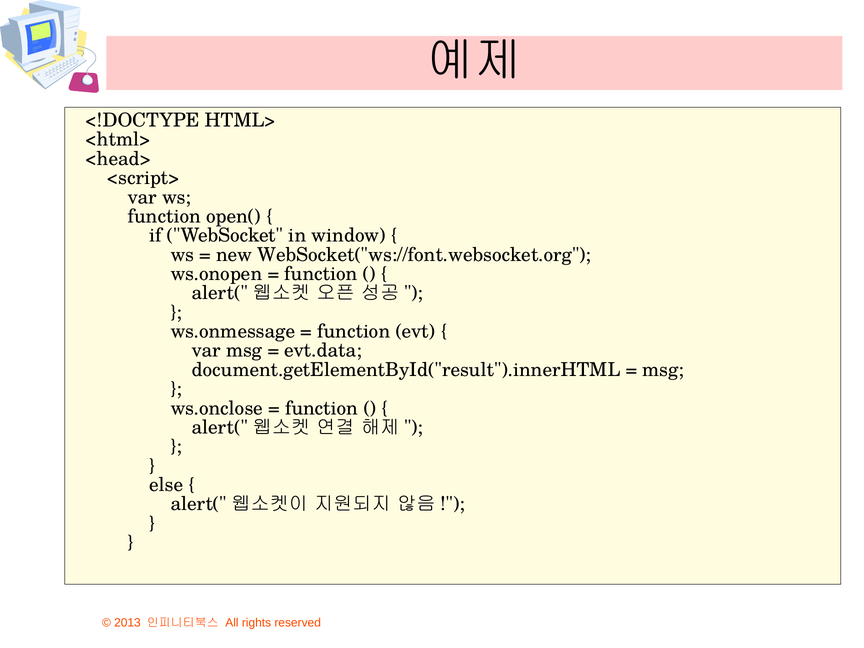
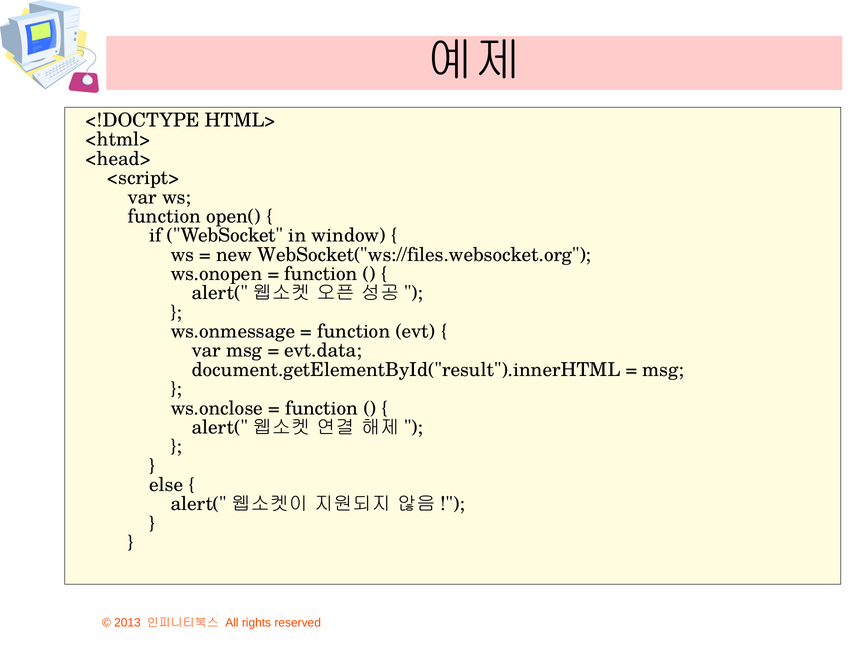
WebSocket("ws://font.websocket.org: WebSocket("ws://font.websocket.org -> WebSocket("ws://files.websocket.org (424, 255)
